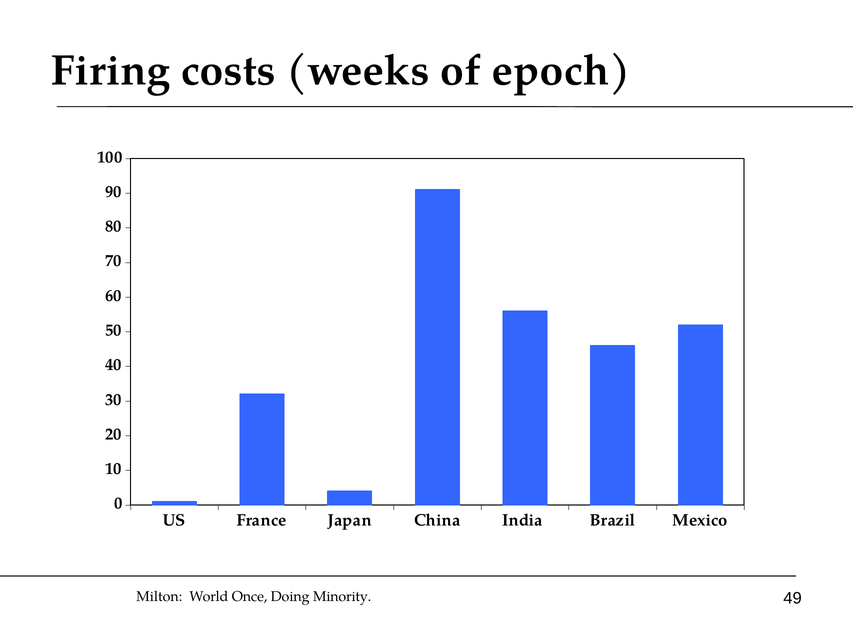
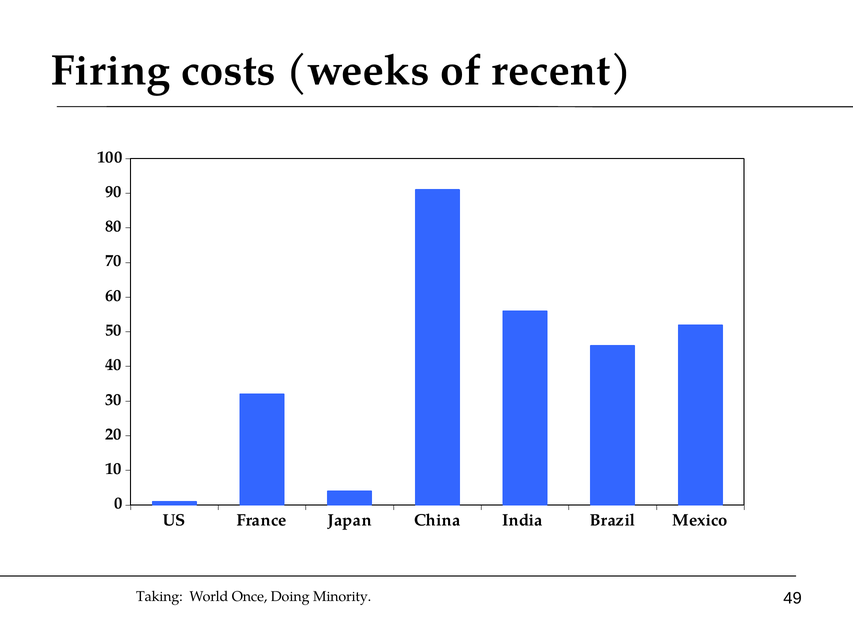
epoch: epoch -> recent (561, 70)
Milton: Milton -> Taking (159, 597)
